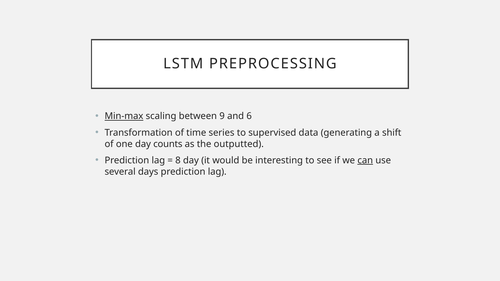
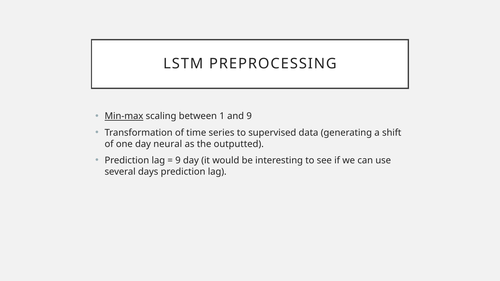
9: 9 -> 1 (222, 116)
and 6: 6 -> 9 (249, 116)
counts: counts -> neural (168, 144)
8: 8 -> 9 (178, 161)
can underline: present -> none (365, 161)
